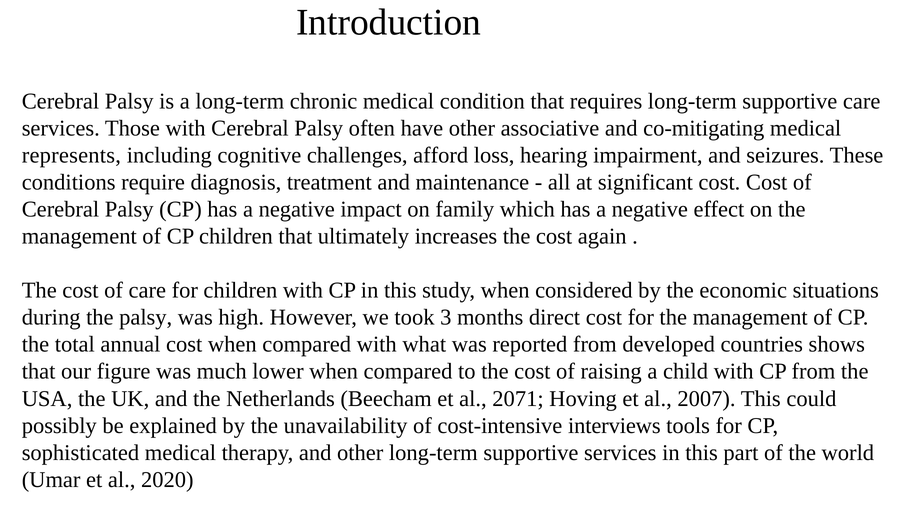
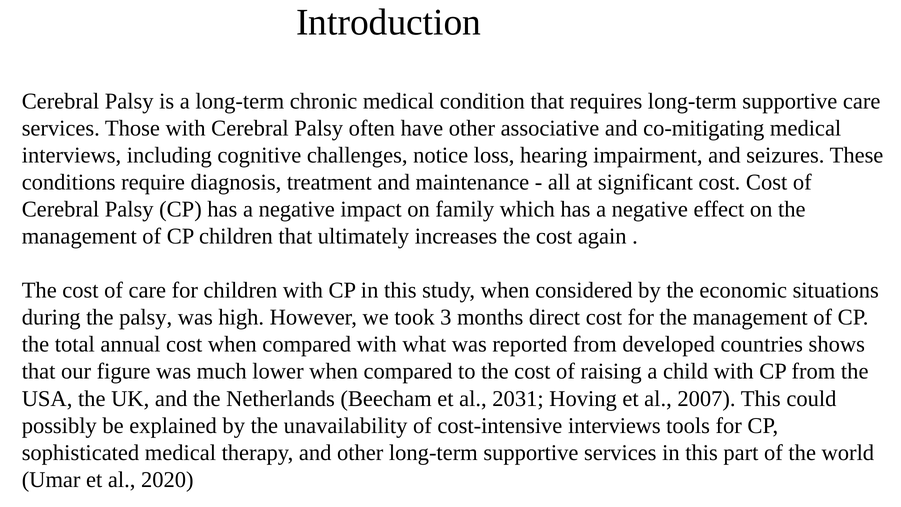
represents: represents -> interviews (71, 155)
afford: afford -> notice (441, 155)
2071: 2071 -> 2031 (518, 398)
